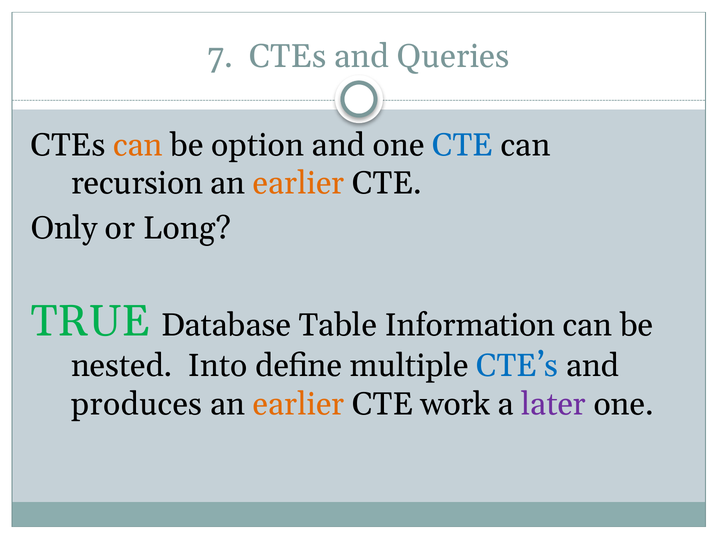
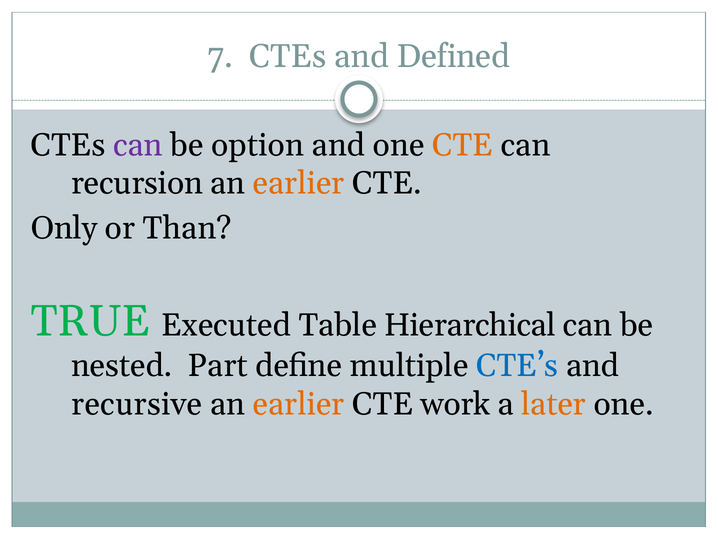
Queries: Queries -> Defined (453, 57)
can colour: orange -> purple (138, 145)
CTE colour: blue -> orange (463, 145)
Long: Long -> Than (187, 228)
Database: Database -> Executed (226, 325)
Information: Information -> Hierarchical (470, 325)
Into: Into -> Part (218, 365)
produces: produces -> recursive (137, 404)
later colour: purple -> orange (554, 404)
